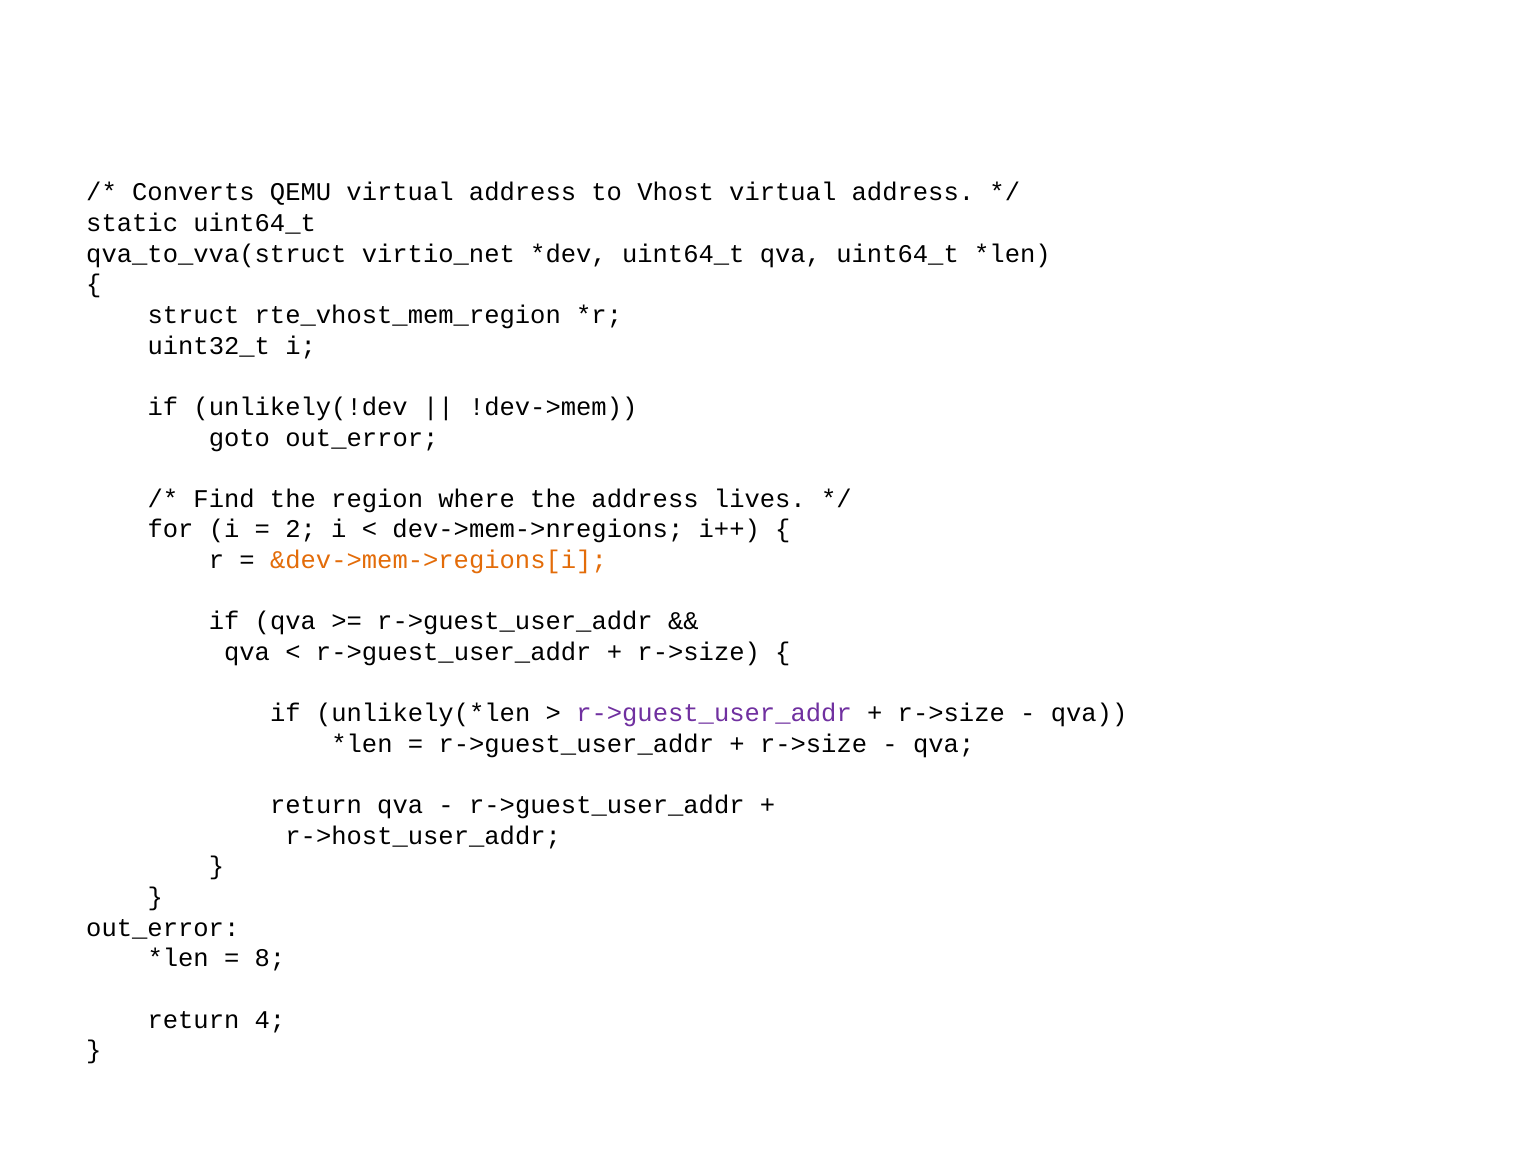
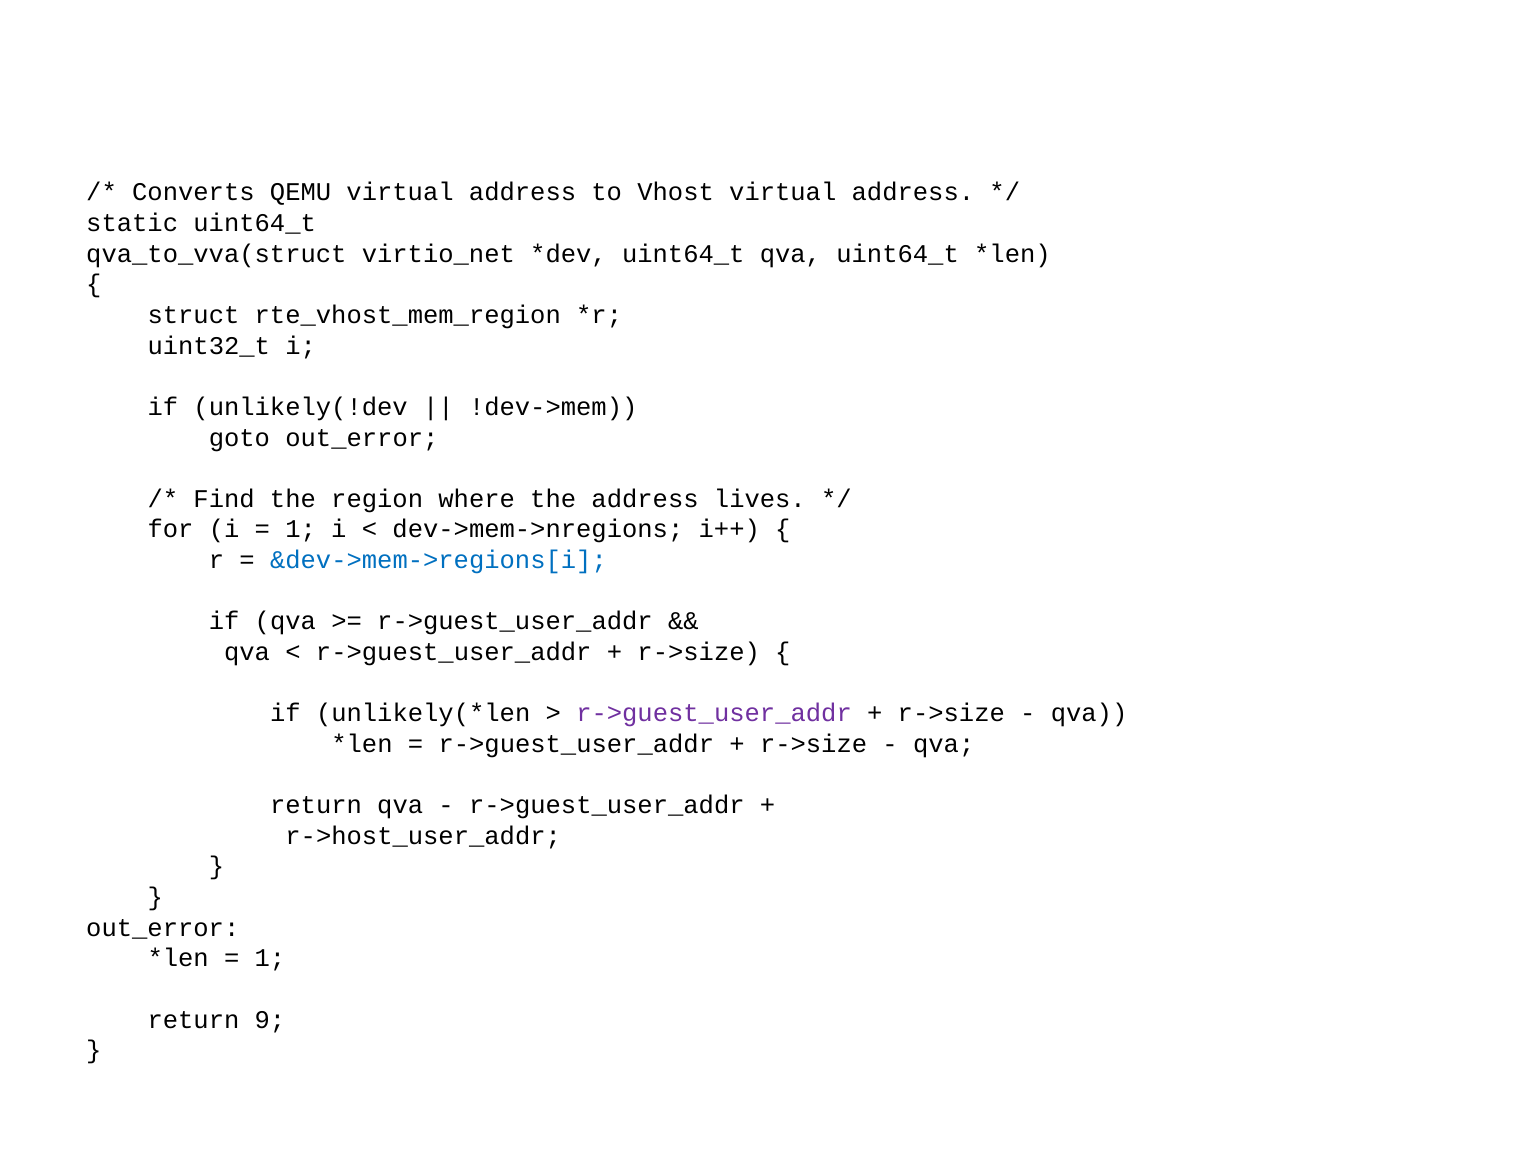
2: 2 -> 1 (301, 530)
&dev->mem->regions[i colour: orange -> blue (438, 560)
8: 8 -> 1 (270, 958)
4: 4 -> 9 (270, 1020)
